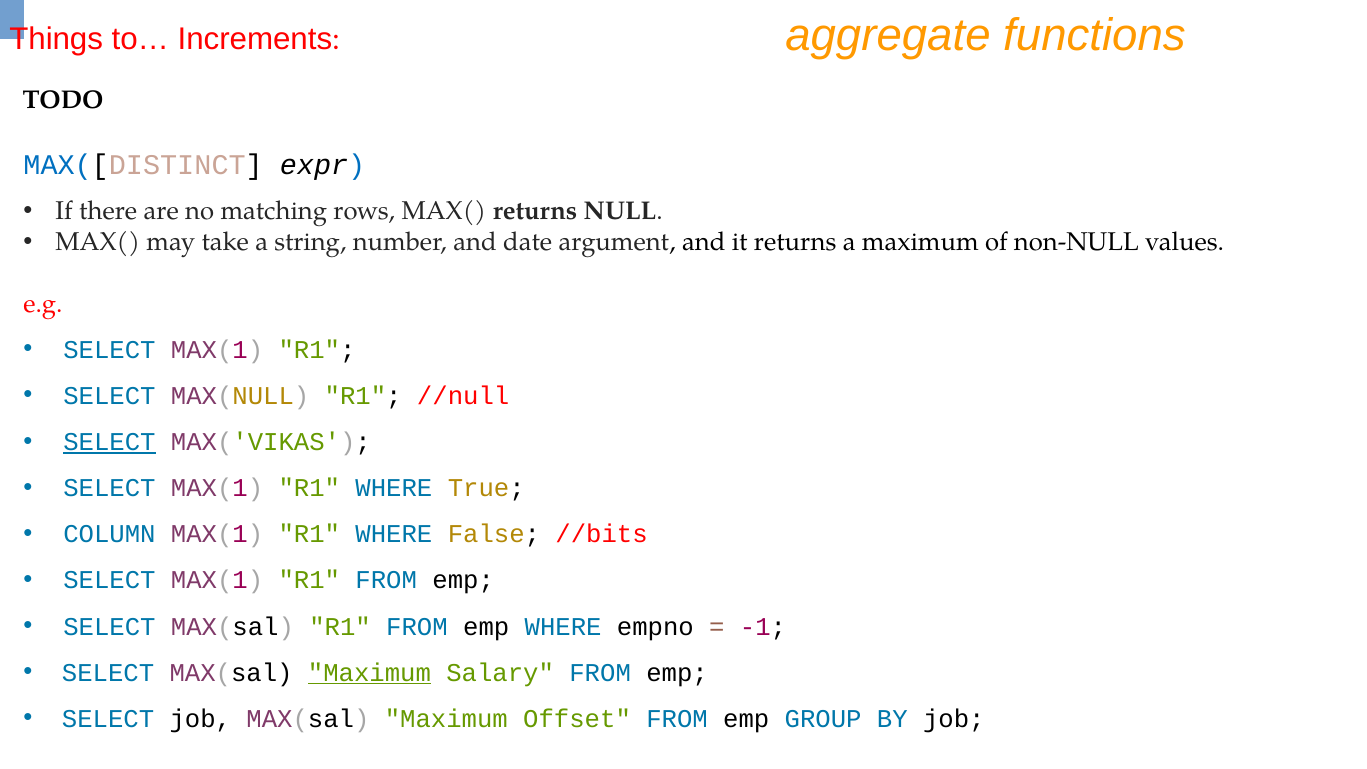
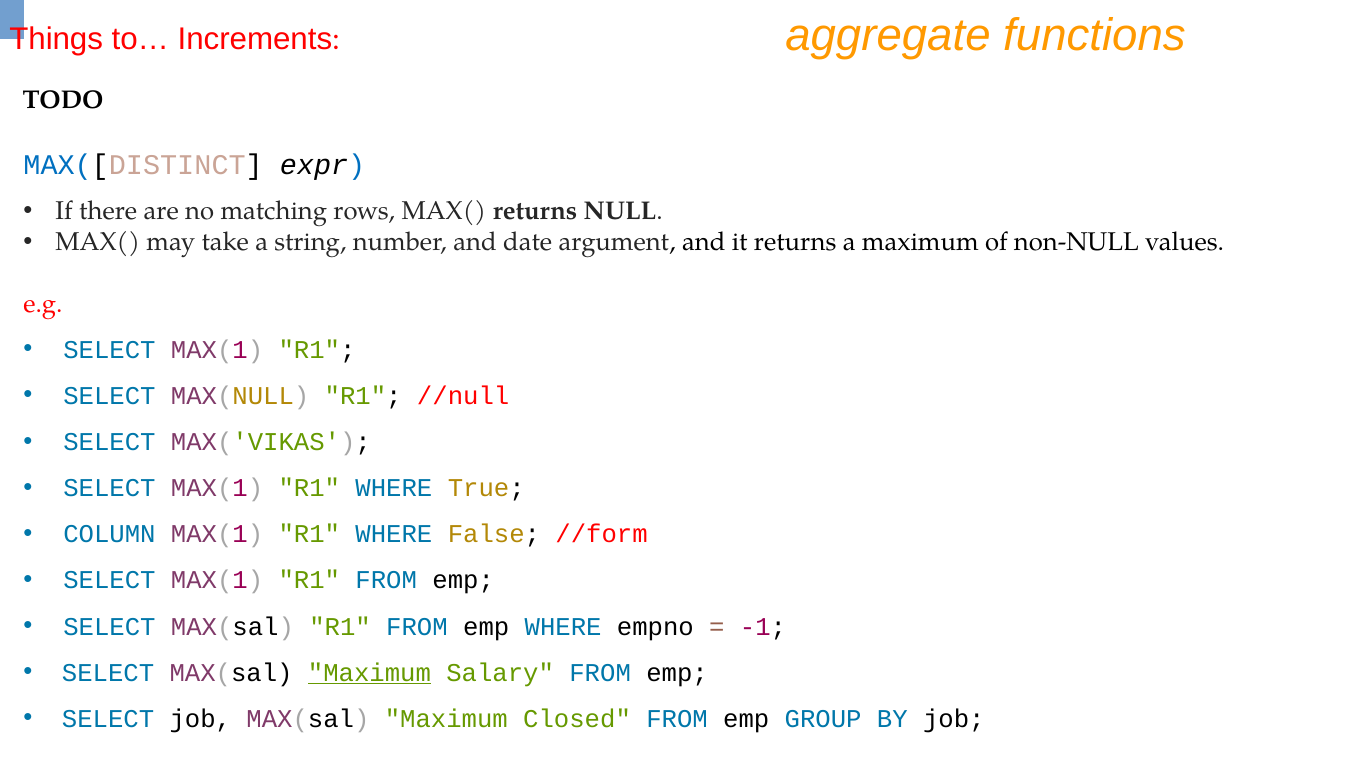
SELECT underline: present -> none (109, 442)
//bits: //bits -> //form (602, 534)
Offset: Offset -> Closed (577, 719)
